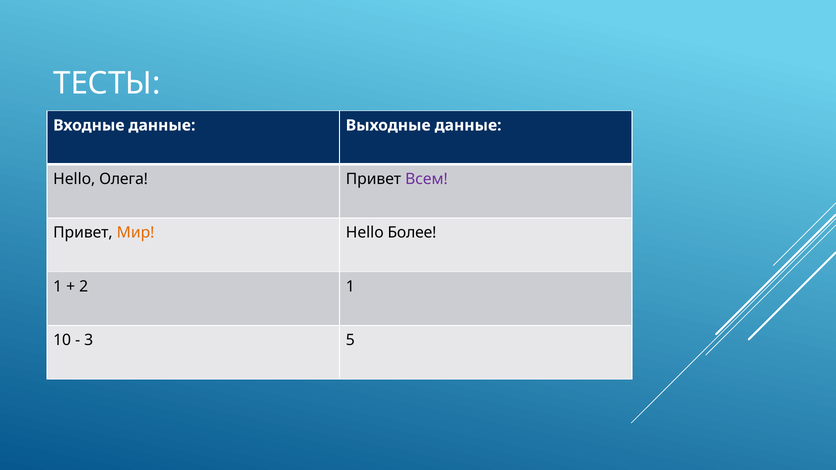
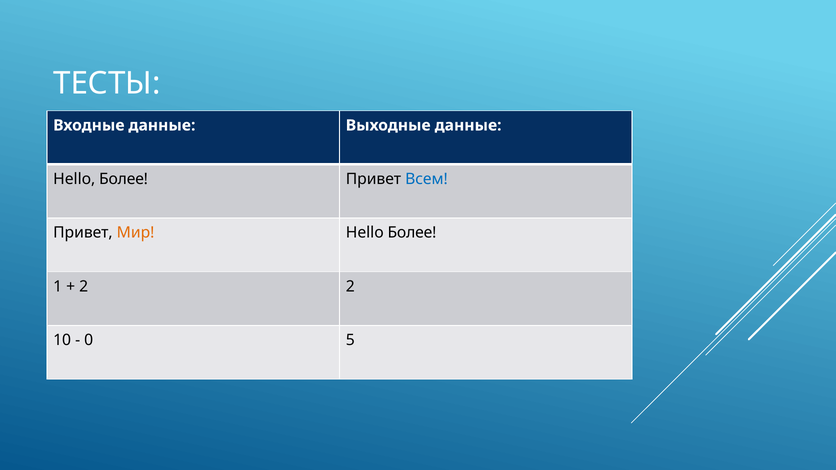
Олега: Олега -> Более (124, 179)
Всем colour: purple -> blue (426, 179)
2 1: 1 -> 2 (350, 287)
3: 3 -> 0 (89, 340)
